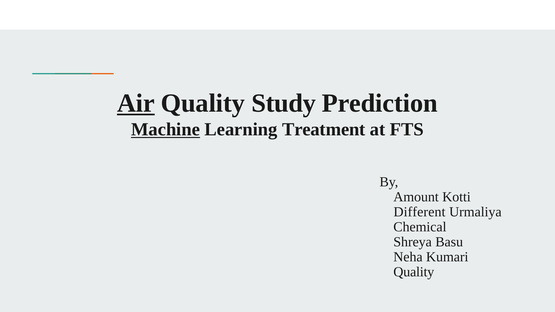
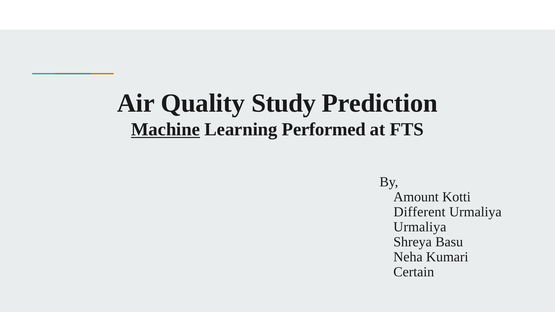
Air underline: present -> none (136, 103)
Treatment: Treatment -> Performed (324, 130)
Chemical: Chemical -> Urmaliya (420, 227)
Quality: Quality -> Certain (414, 272)
